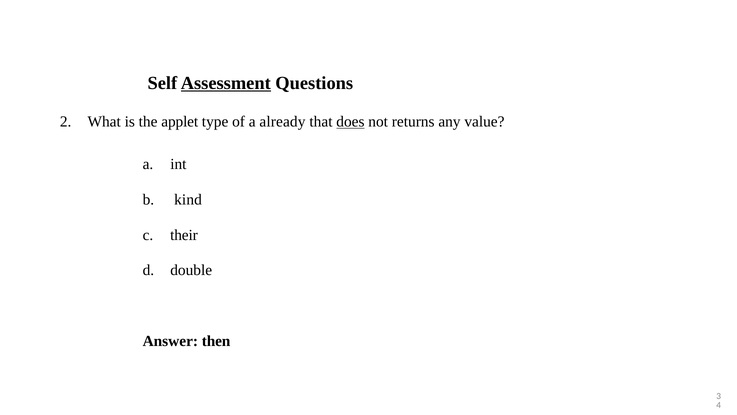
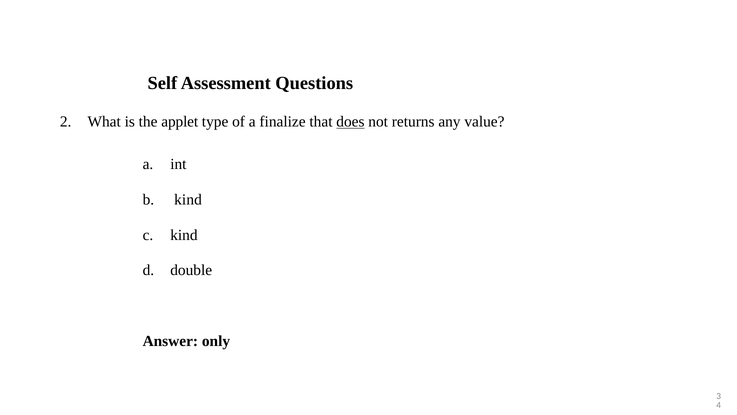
Assessment underline: present -> none (226, 83)
already: already -> finalize (283, 121)
their: their -> kind (184, 235)
then: then -> only (216, 341)
